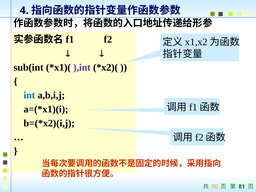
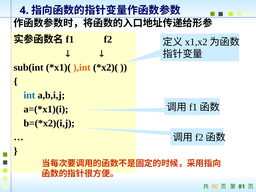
),int colour: purple -> orange (82, 67)
